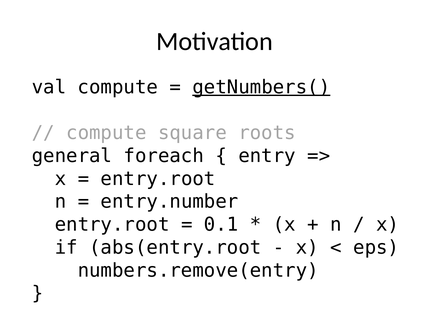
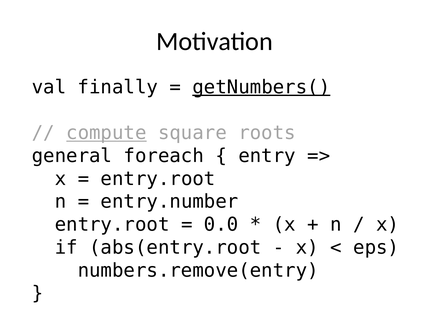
val compute: compute -> finally (118, 87)
compute underline: none -> present (106, 133)
0.1: 0.1 -> 0.0 (221, 224)
